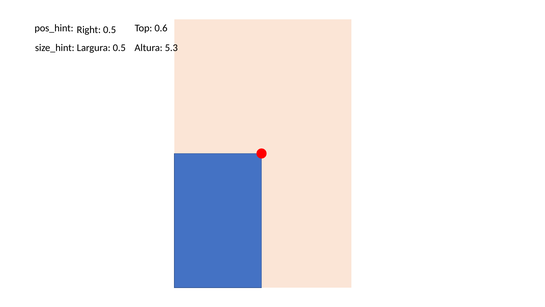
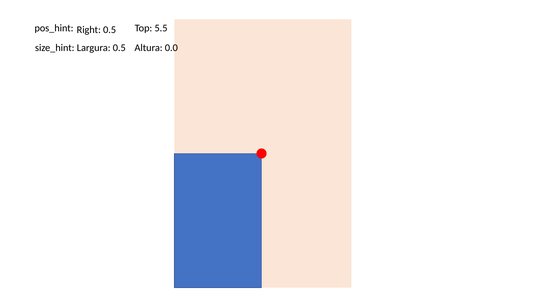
0.6: 0.6 -> 5.5 (161, 28)
5.3: 5.3 -> 0.0 (171, 48)
